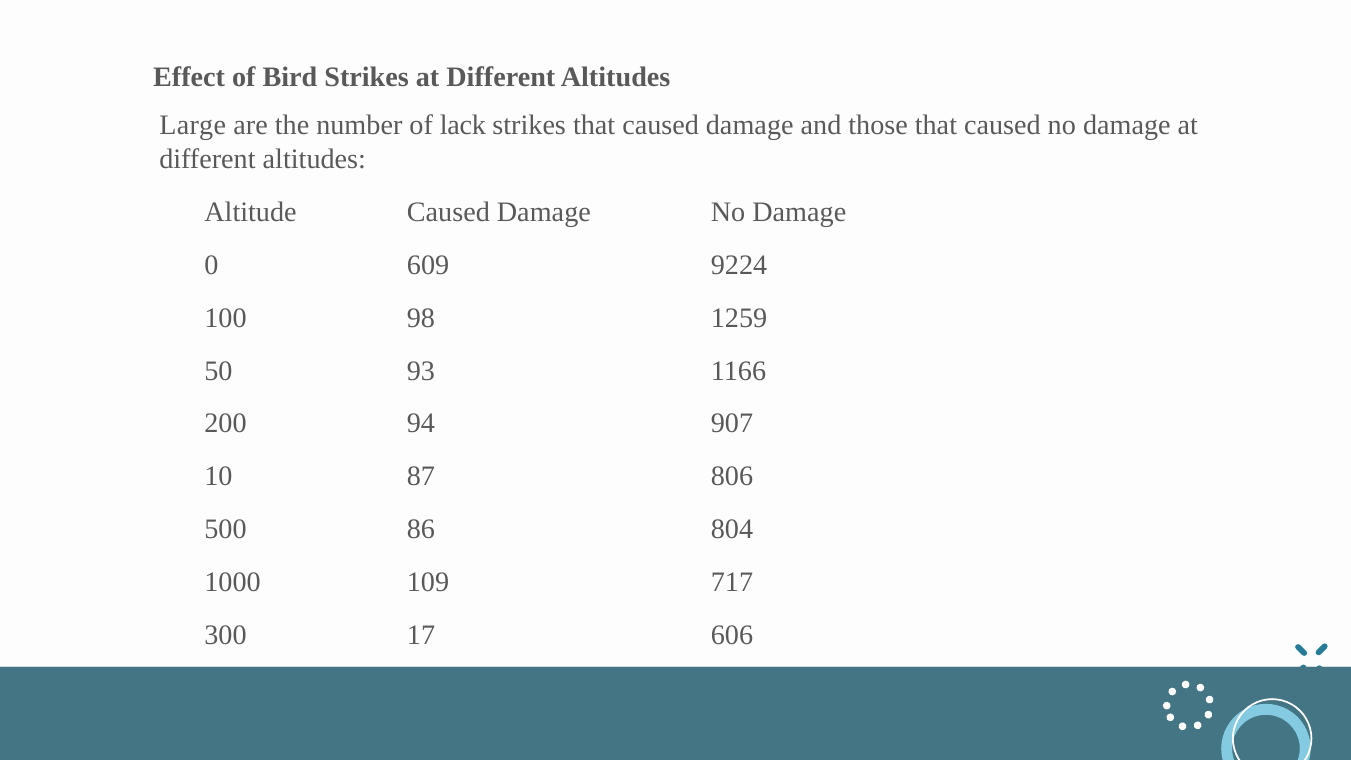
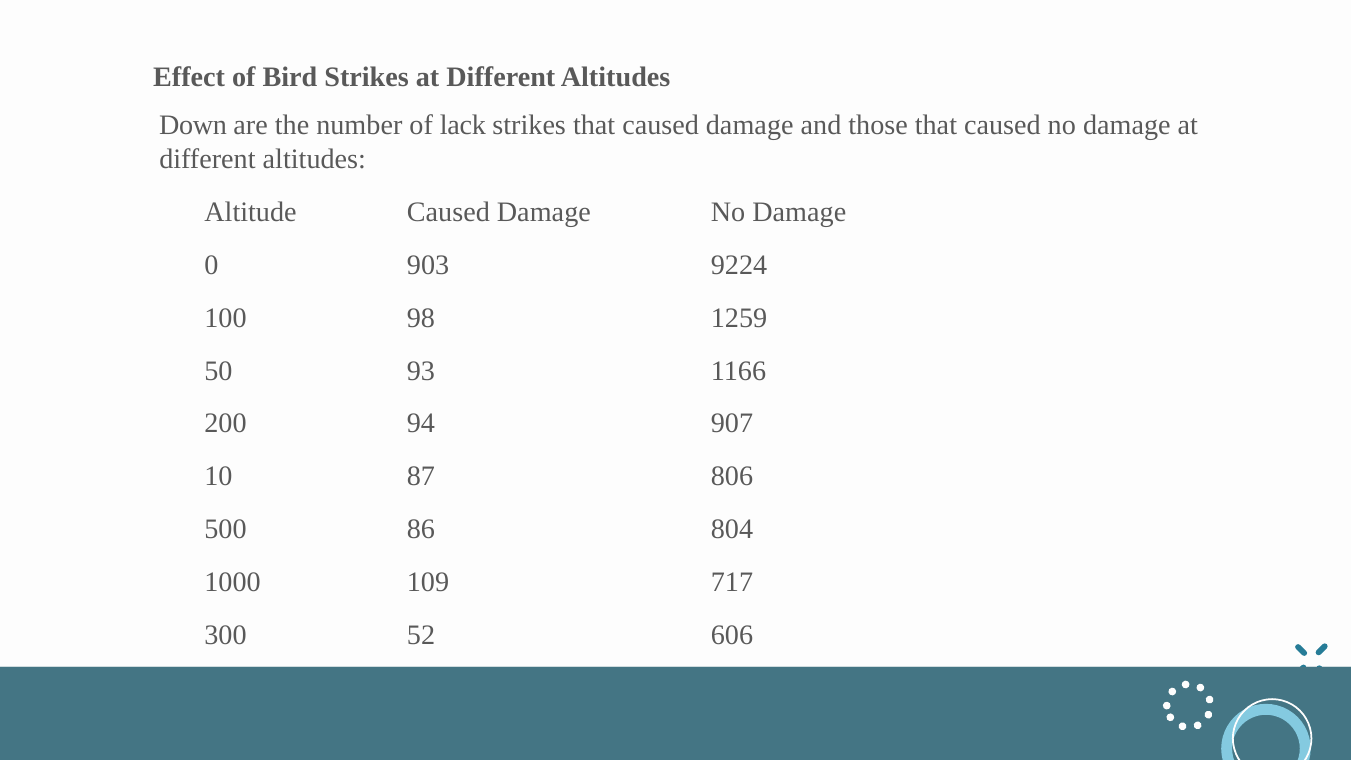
Large: Large -> Down (193, 125)
609: 609 -> 903 (428, 265)
17: 17 -> 52 (421, 635)
